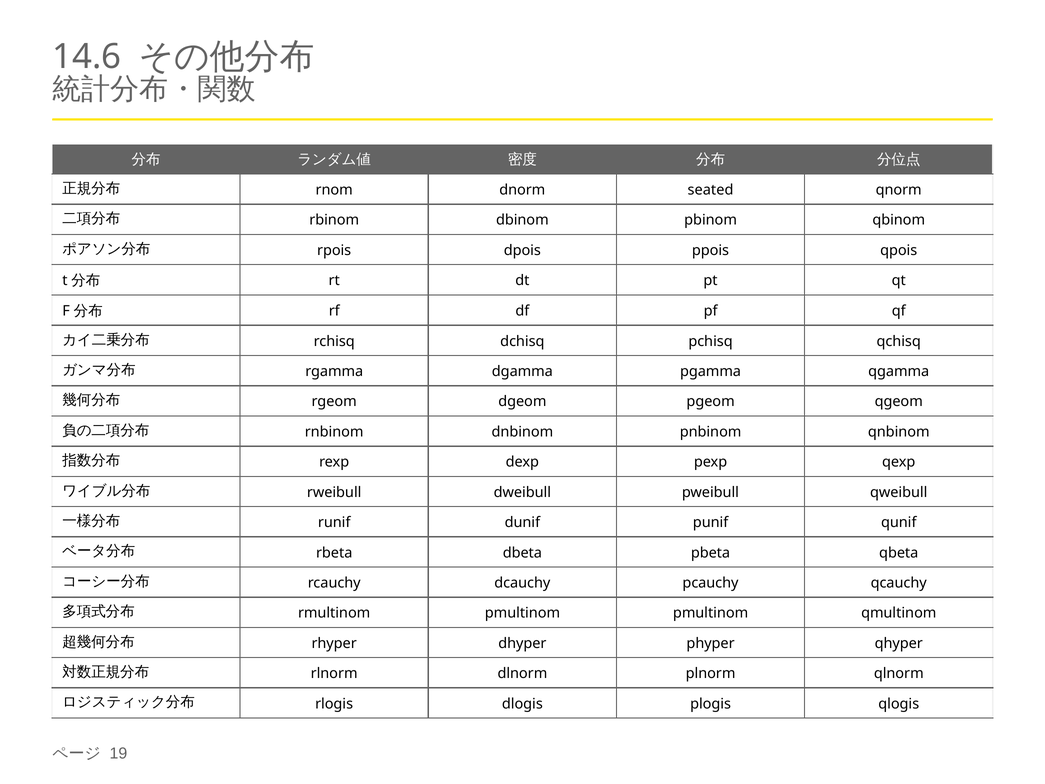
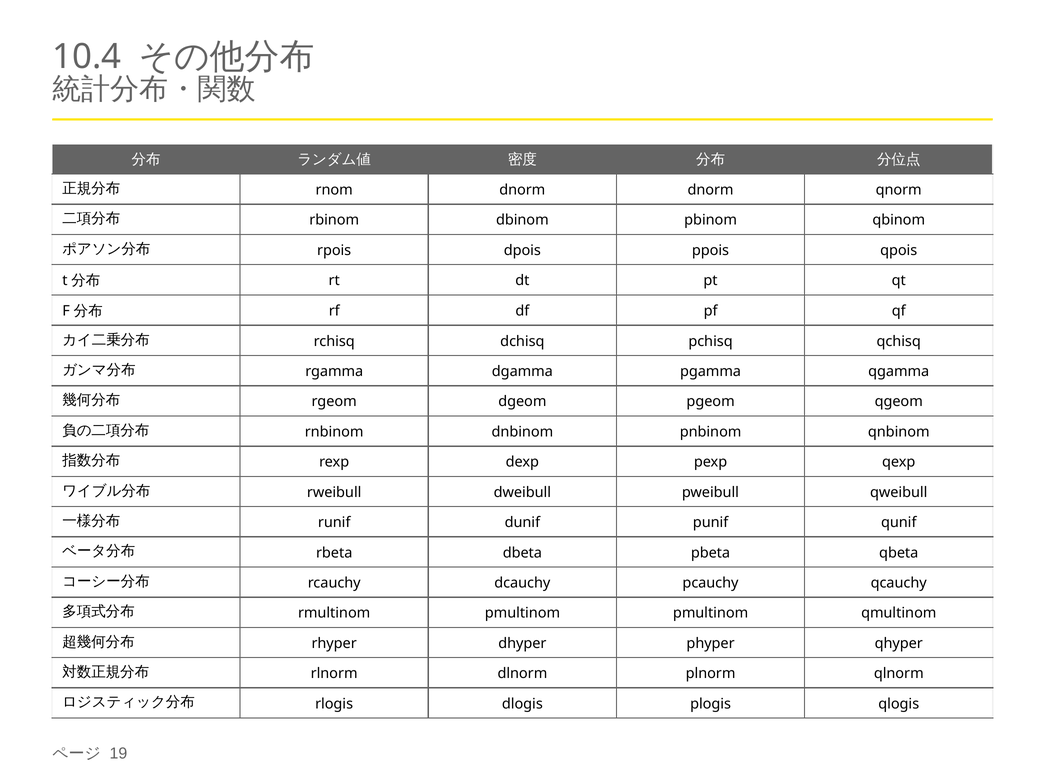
14.6: 14.6 -> 10.4 (87, 57)
dnorm seated: seated -> dnorm (711, 190)
